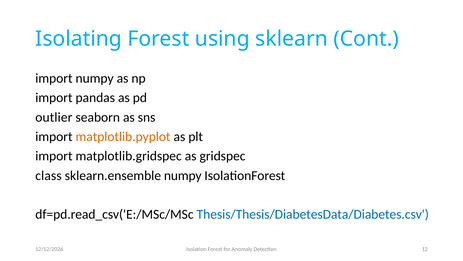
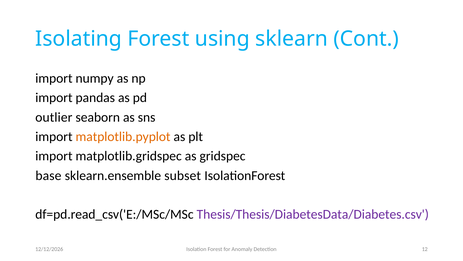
class: class -> base (48, 175)
sklearn.ensemble numpy: numpy -> subset (183, 175)
Thesis/Thesis/DiabetesData/Diabetes.csv colour: blue -> purple (313, 214)
